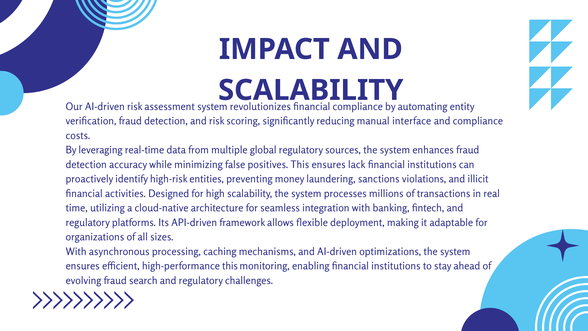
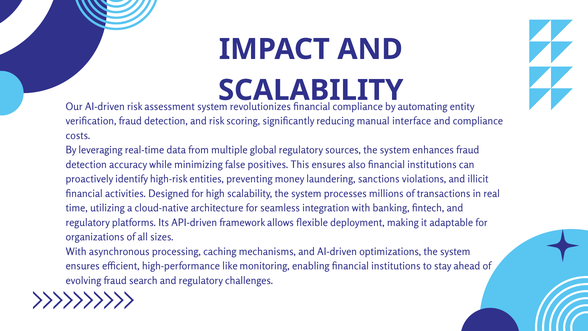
lack: lack -> also (357, 165)
high-performance this: this -> like (230, 266)
